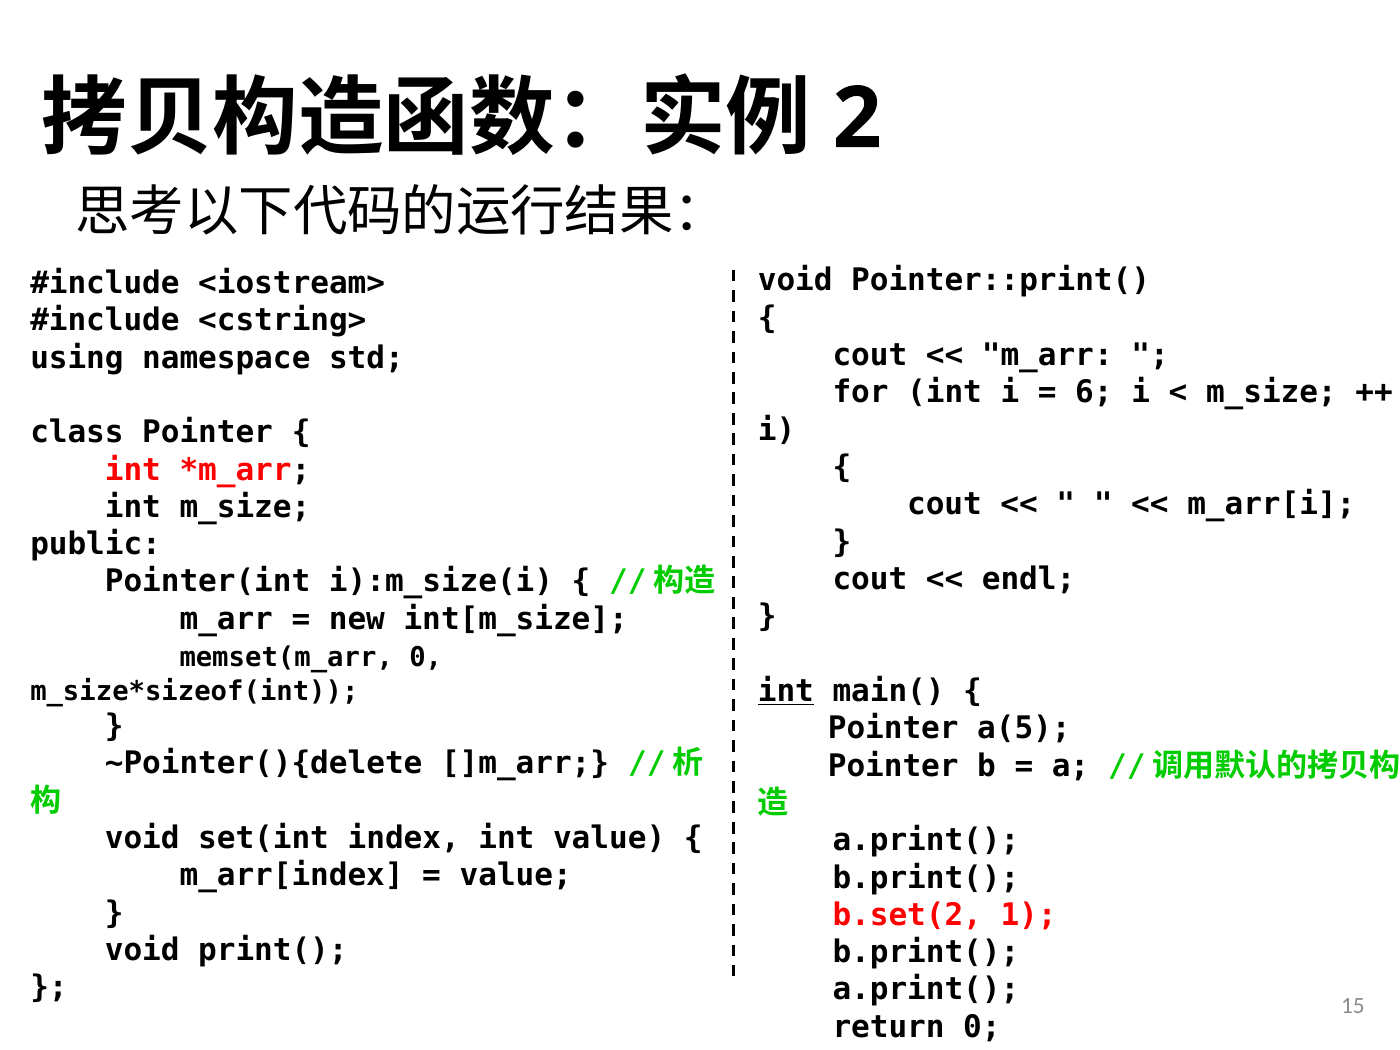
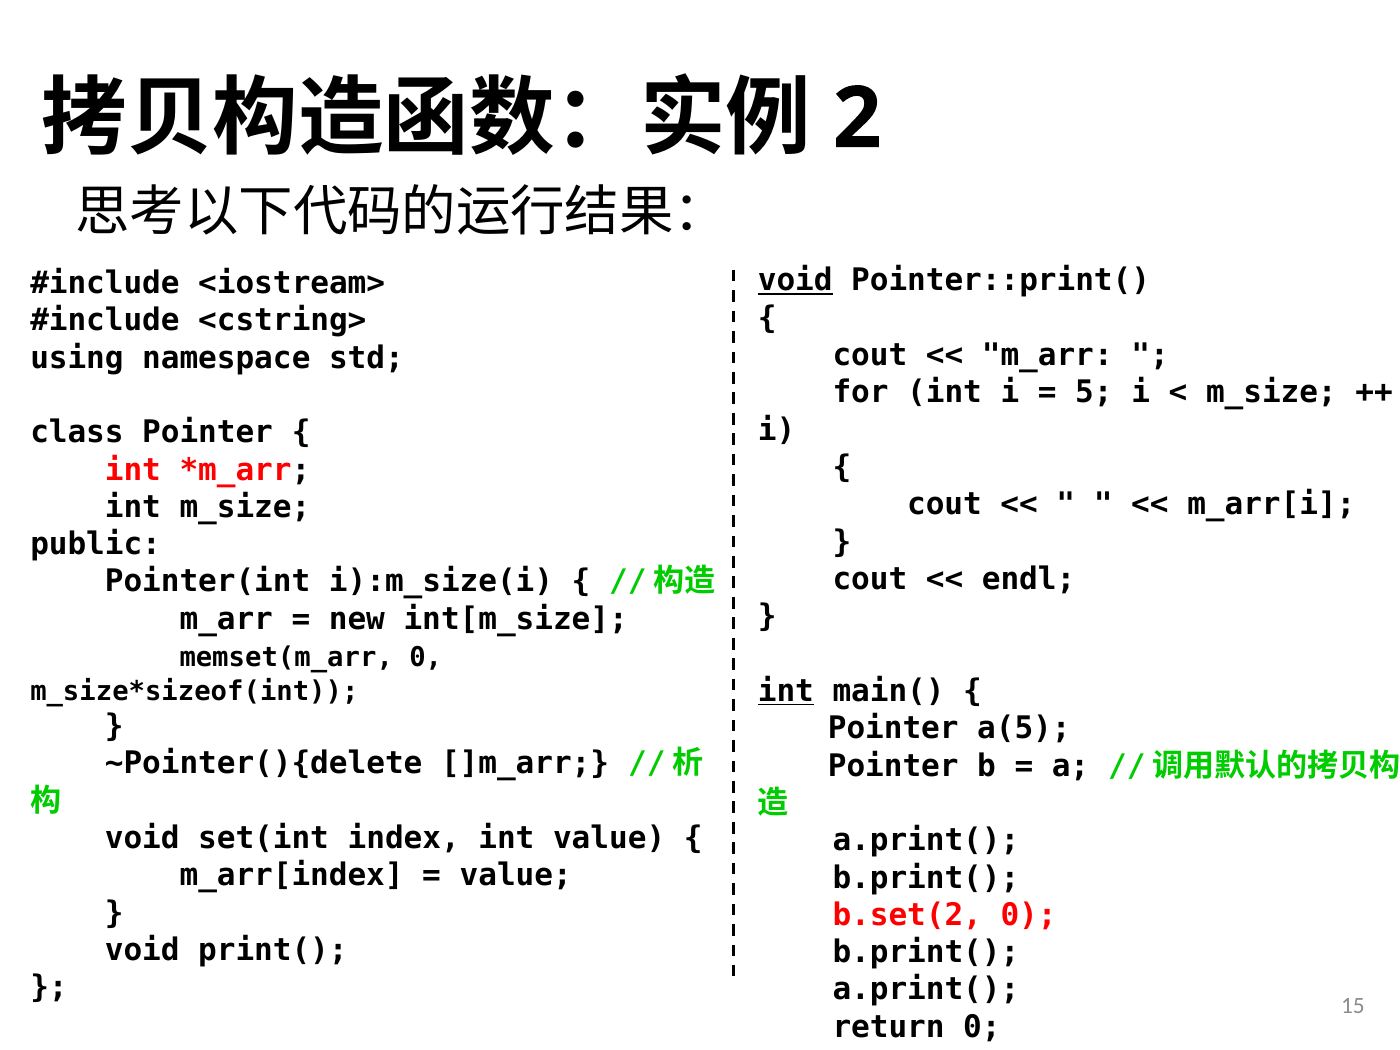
void underline: none -> present (795, 281)
6: 6 -> 5 (1094, 393)
b.set(2 1: 1 -> 0 (1029, 915)
